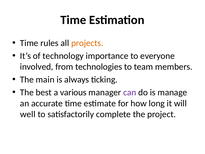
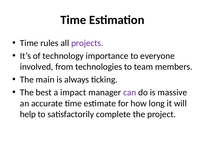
projects colour: orange -> purple (87, 43)
various: various -> impact (73, 92)
manage: manage -> massive (172, 92)
well: well -> help (28, 114)
